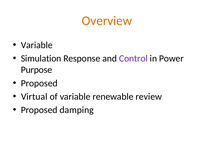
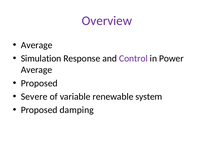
Overview colour: orange -> purple (107, 21)
Variable: Variable -> Average (37, 45)
Purpose: Purpose -> Average (36, 70)
Virtual: Virtual -> Severe (34, 96)
review: review -> system (149, 96)
